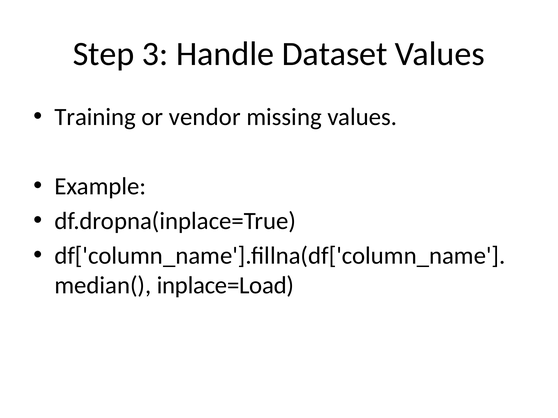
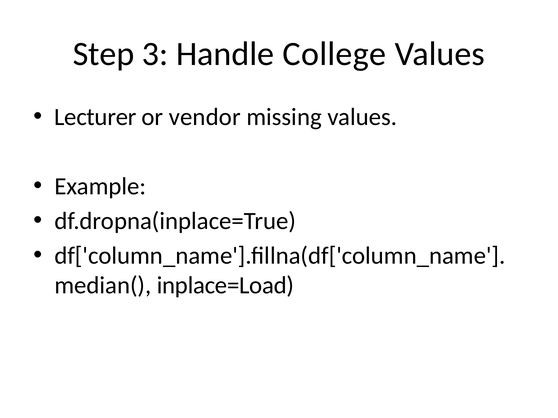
Dataset: Dataset -> College (334, 54)
Training: Training -> Lecturer (95, 117)
